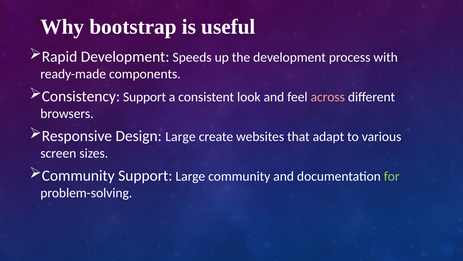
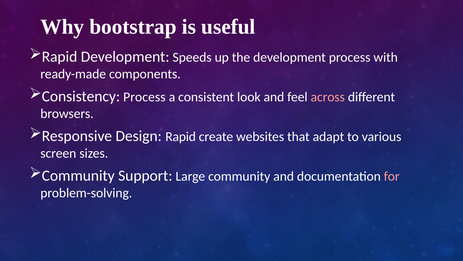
Consistency Support: Support -> Process (144, 97)
Design Large: Large -> Rapid (181, 136)
for colour: light green -> pink (392, 176)
